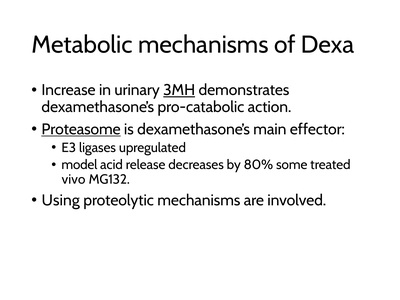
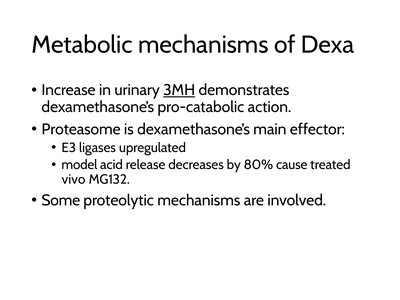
Proteasome underline: present -> none (81, 129)
some: some -> cause (292, 165)
Using: Using -> Some (61, 200)
